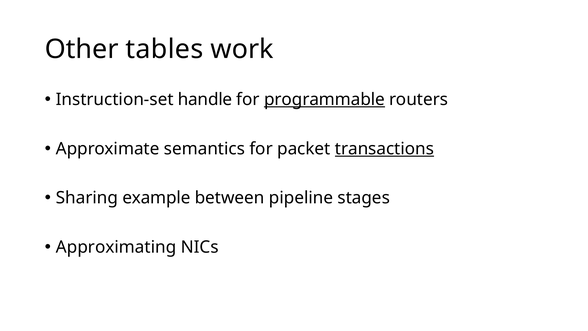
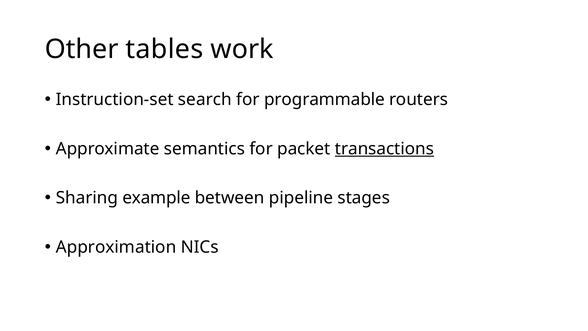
handle: handle -> search (205, 99)
programmable underline: present -> none (324, 99)
Approximating: Approximating -> Approximation (116, 247)
